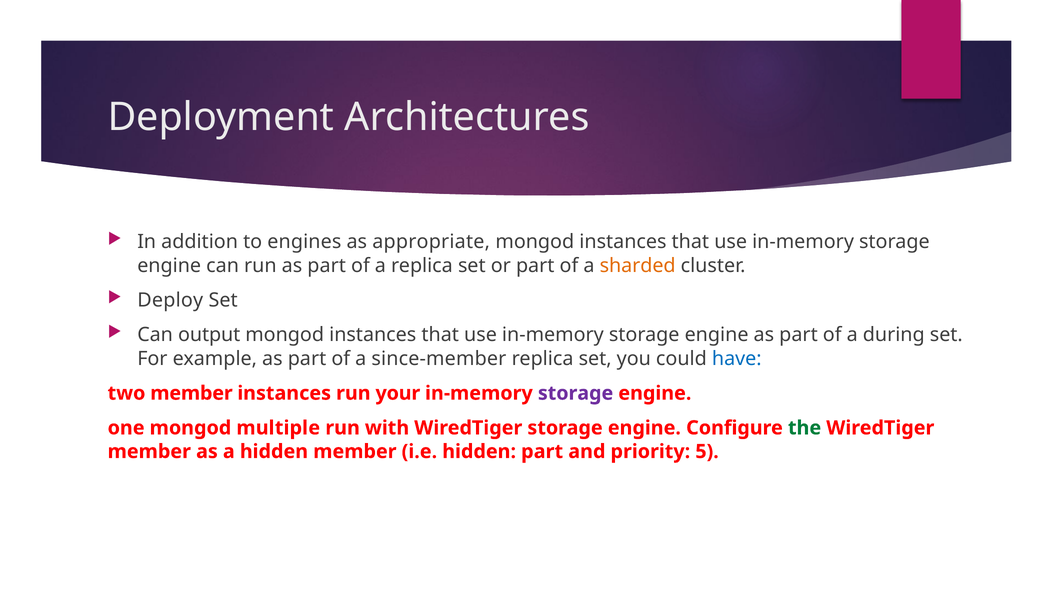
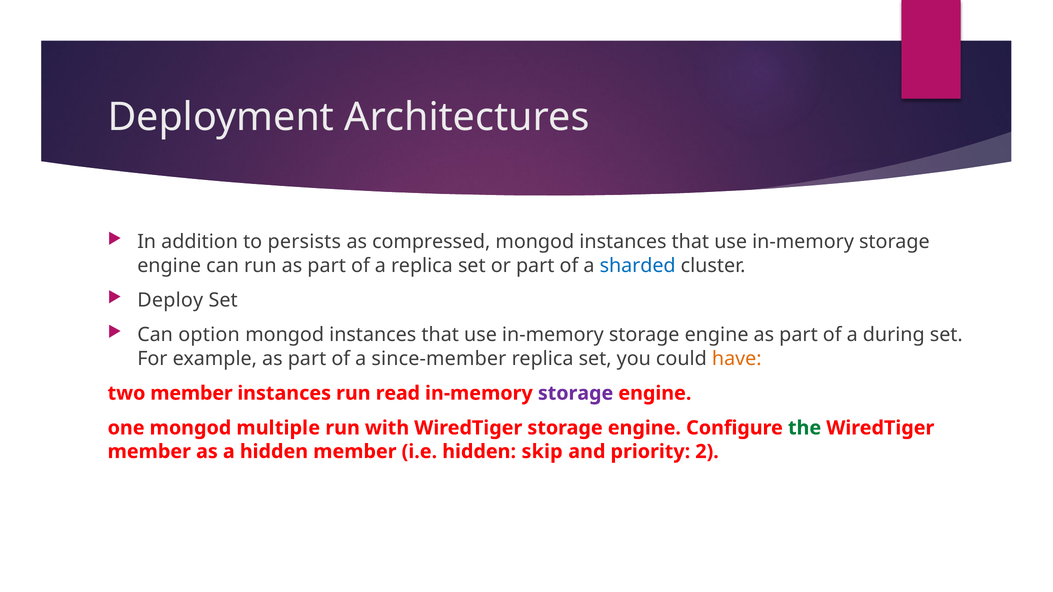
engines: engines -> persists (304, 242)
appropriate: appropriate -> compressed (431, 242)
sharded colour: orange -> blue (638, 266)
output: output -> option (209, 335)
have colour: blue -> orange (737, 359)
your: your -> read (398, 393)
hidden part: part -> skip (542, 452)
5: 5 -> 2 (707, 452)
